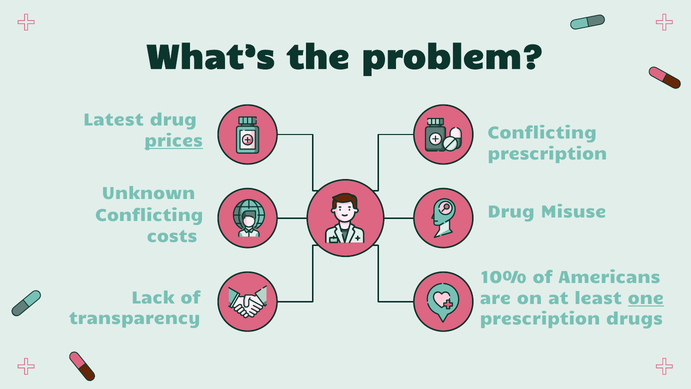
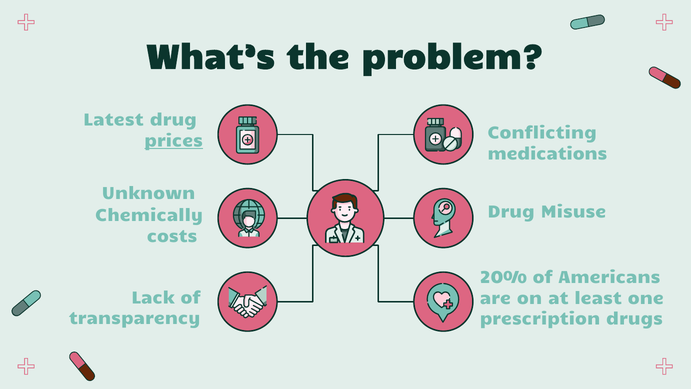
prescription: prescription -> medications (547, 154)
Conflicting: Conflicting -> Chemically (149, 215)
10%: 10% -> 20% (503, 278)
one underline: present -> none (646, 298)
